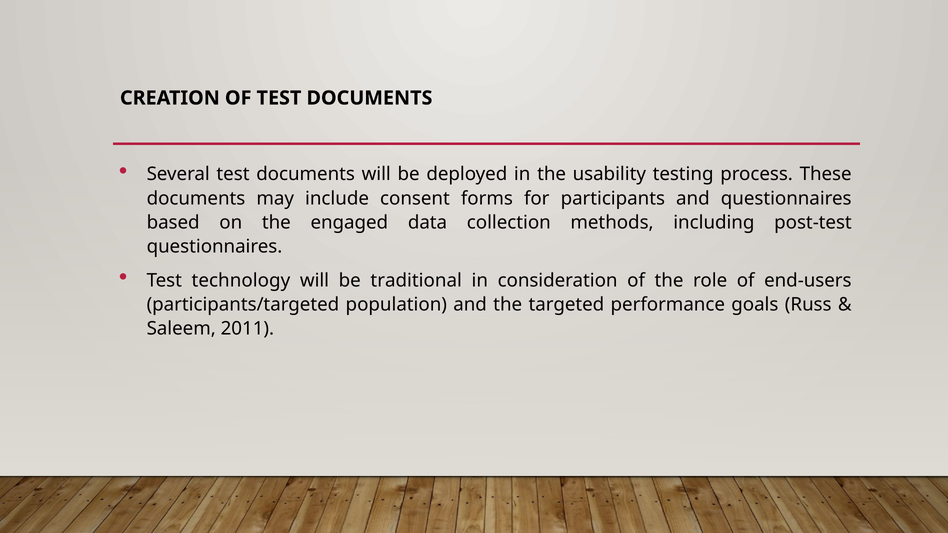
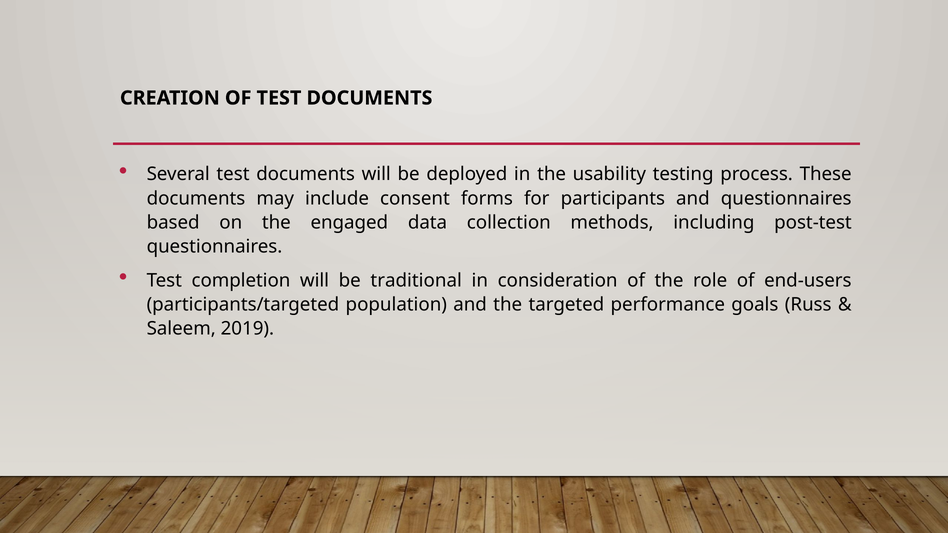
technology: technology -> completion (241, 280)
2011: 2011 -> 2019 (247, 329)
